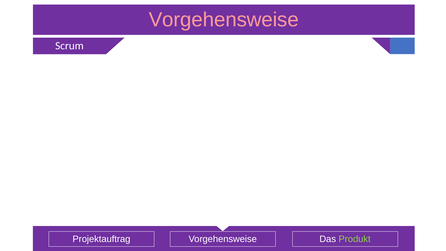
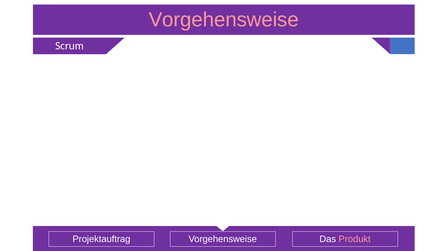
Produkt colour: light green -> pink (355, 239)
